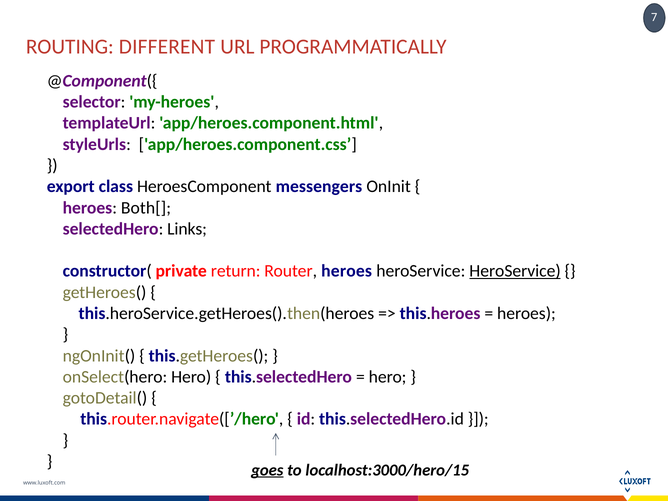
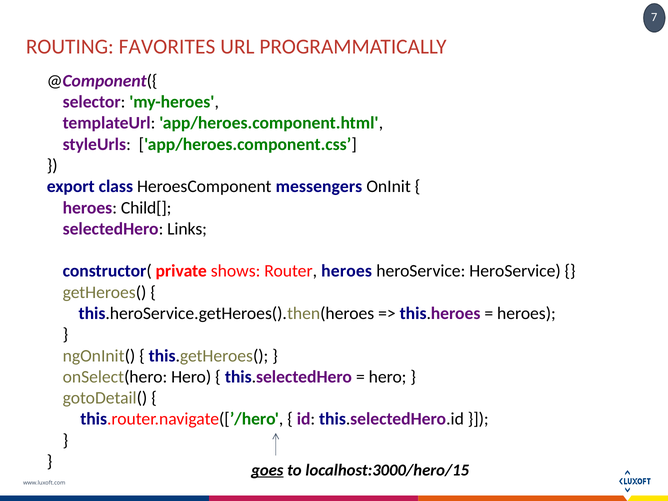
DIFFERENT: DIFFERENT -> FAVORITES (167, 47)
Both[: Both[ -> Child[ (146, 208)
return: return -> shows (236, 271)
HeroService underline: present -> none (515, 271)
